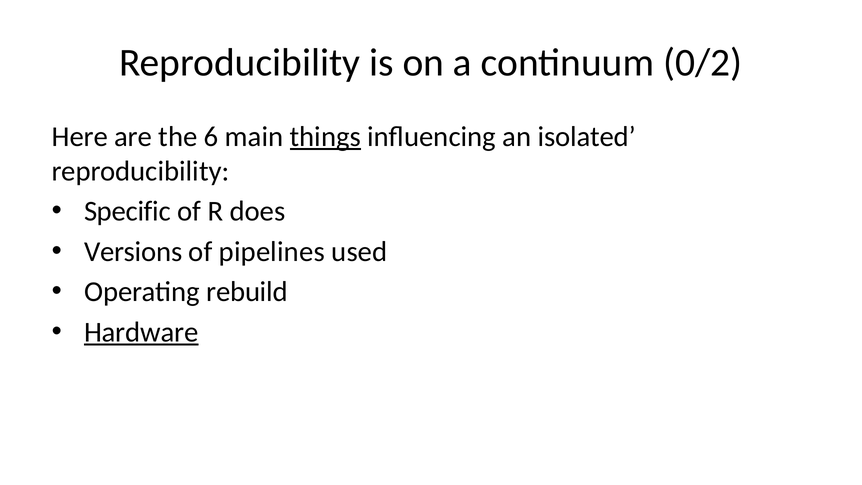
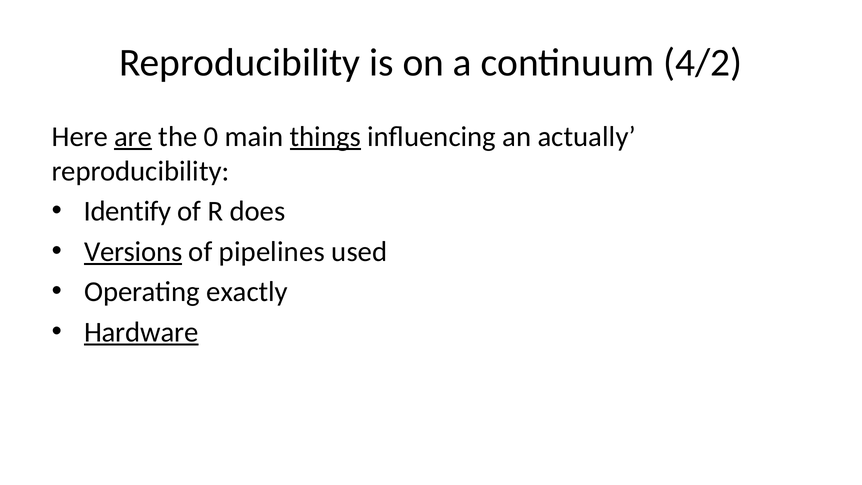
0/2: 0/2 -> 4/2 (703, 63)
are underline: none -> present (133, 137)
6: 6 -> 0 (211, 137)
isolated: isolated -> actually (587, 137)
Specific: Specific -> Identify (128, 211)
Versions underline: none -> present (133, 252)
rebuild: rebuild -> exactly (247, 292)
